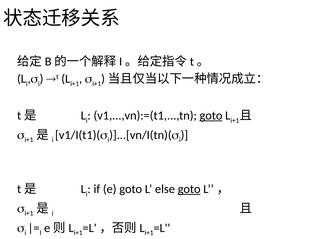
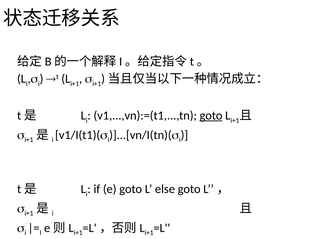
goto underline: present -> none (189, 189)
